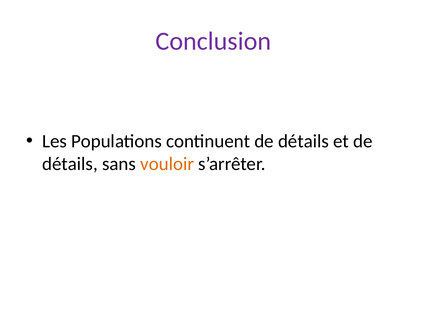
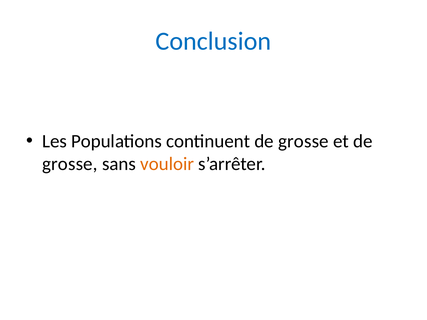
Conclusion colour: purple -> blue (213, 41)
continuent de détails: détails -> grosse (303, 141)
détails: détails -> grosse (70, 164)
